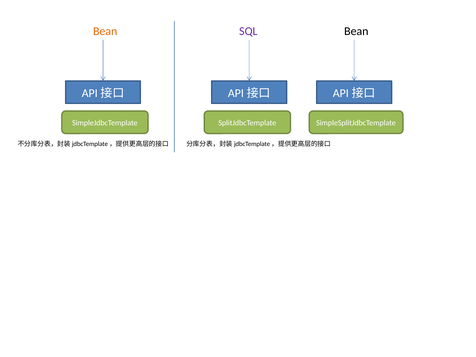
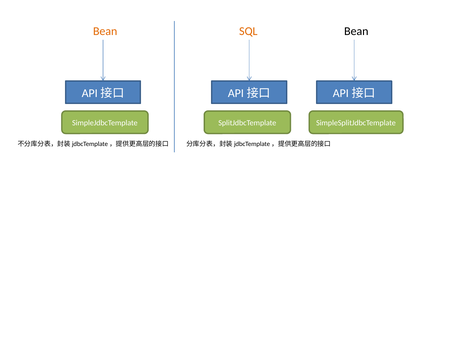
SQL colour: purple -> orange (248, 31)
